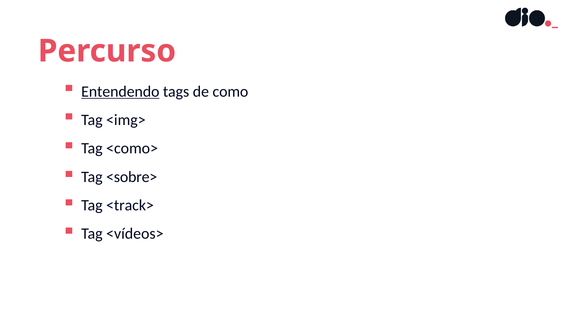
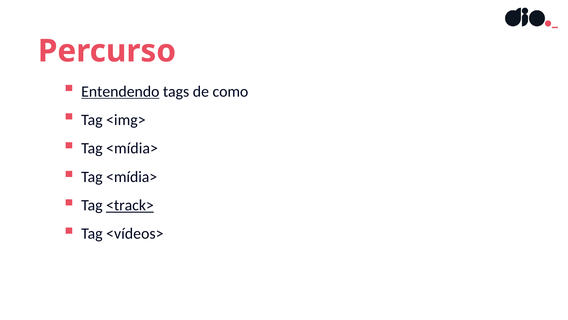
<como>: <como> -> <mídia> (132, 148)
<sobre>: <sobre> -> <mídia> (132, 177)
<track> underline: none -> present (130, 205)
